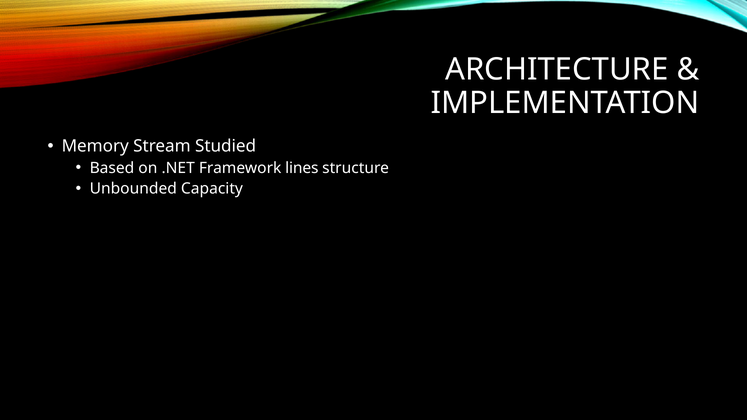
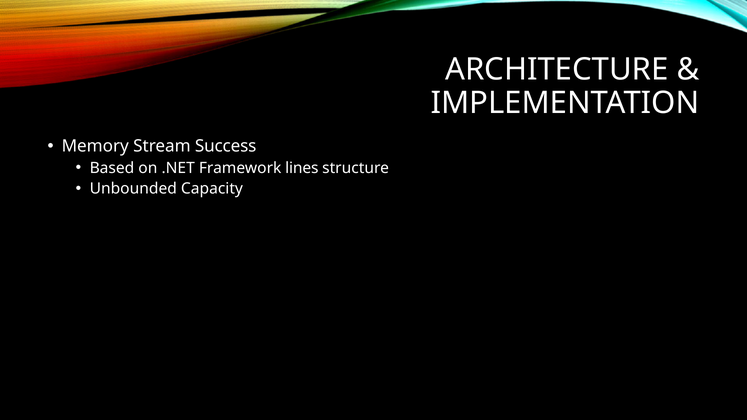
Studied: Studied -> Success (226, 146)
